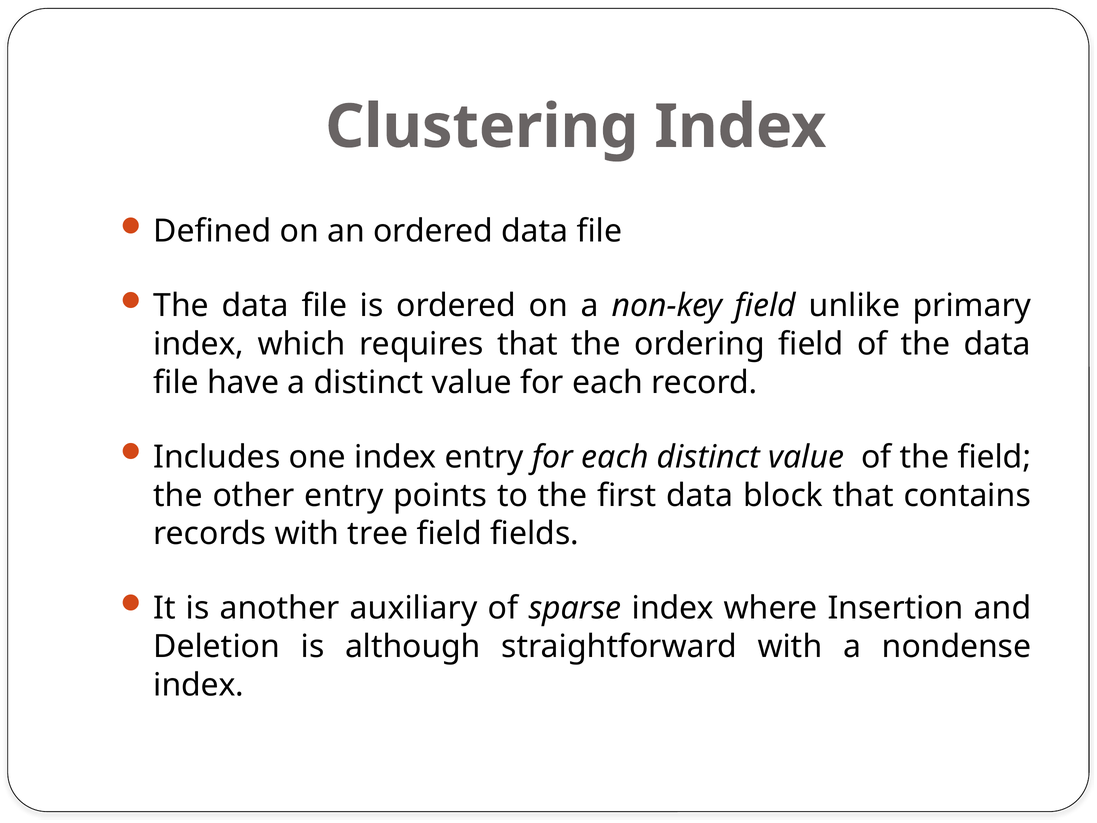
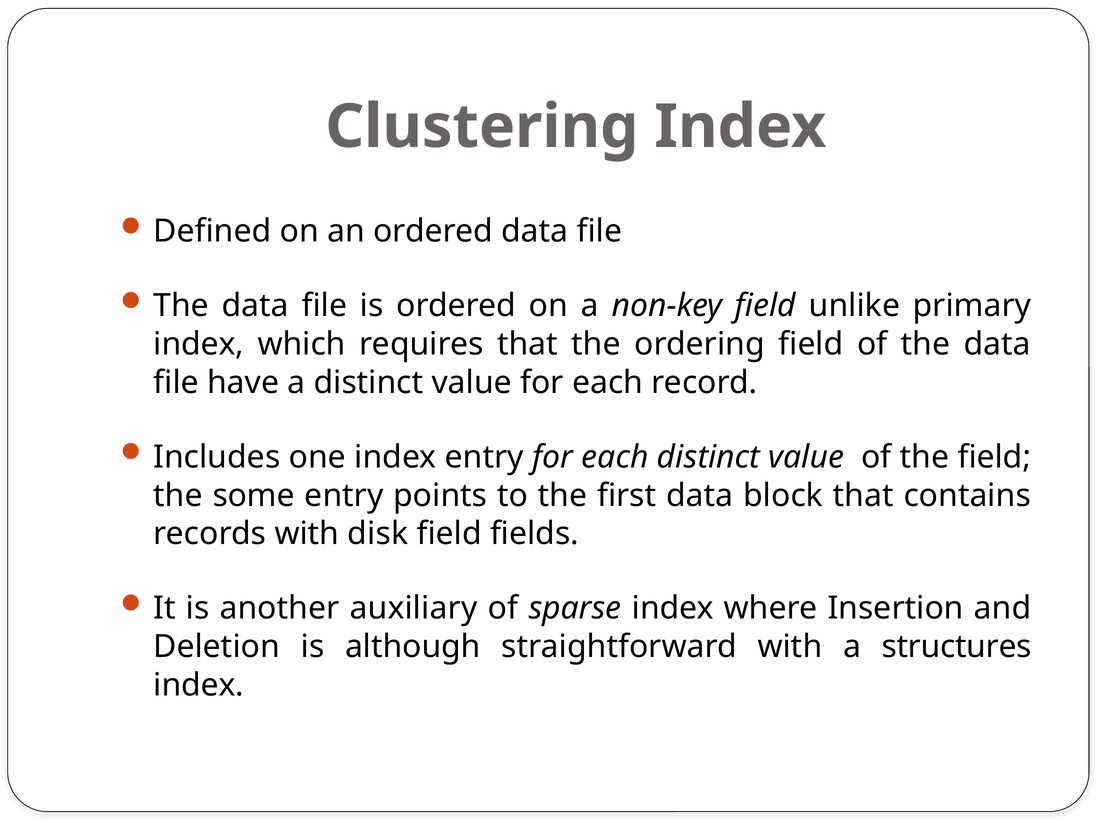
other: other -> some (254, 495)
tree: tree -> disk (378, 534)
nondense: nondense -> structures (957, 647)
